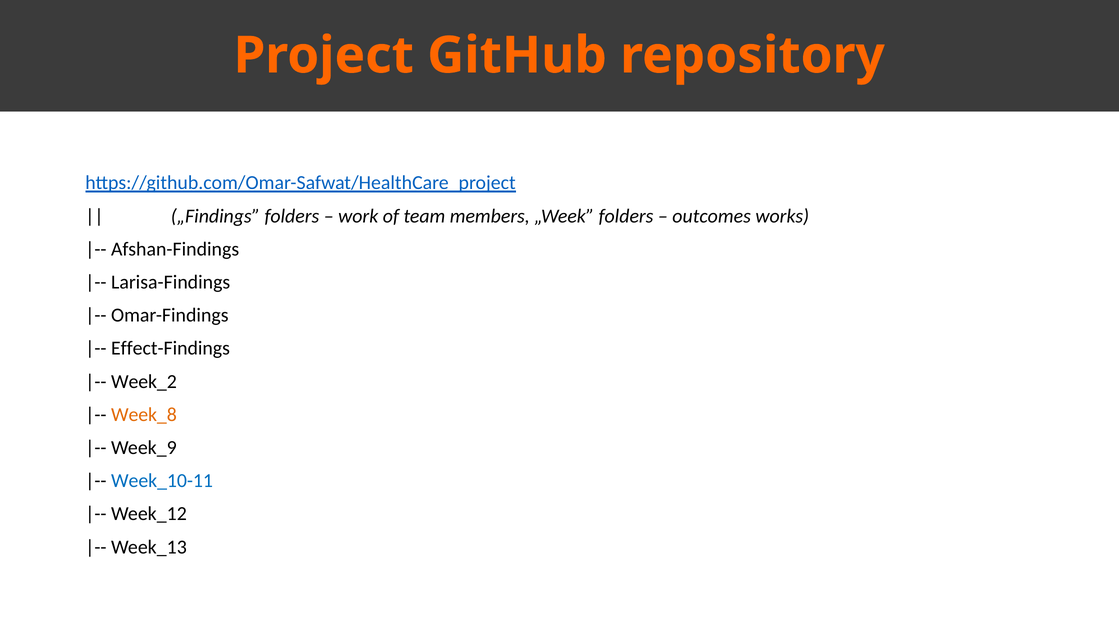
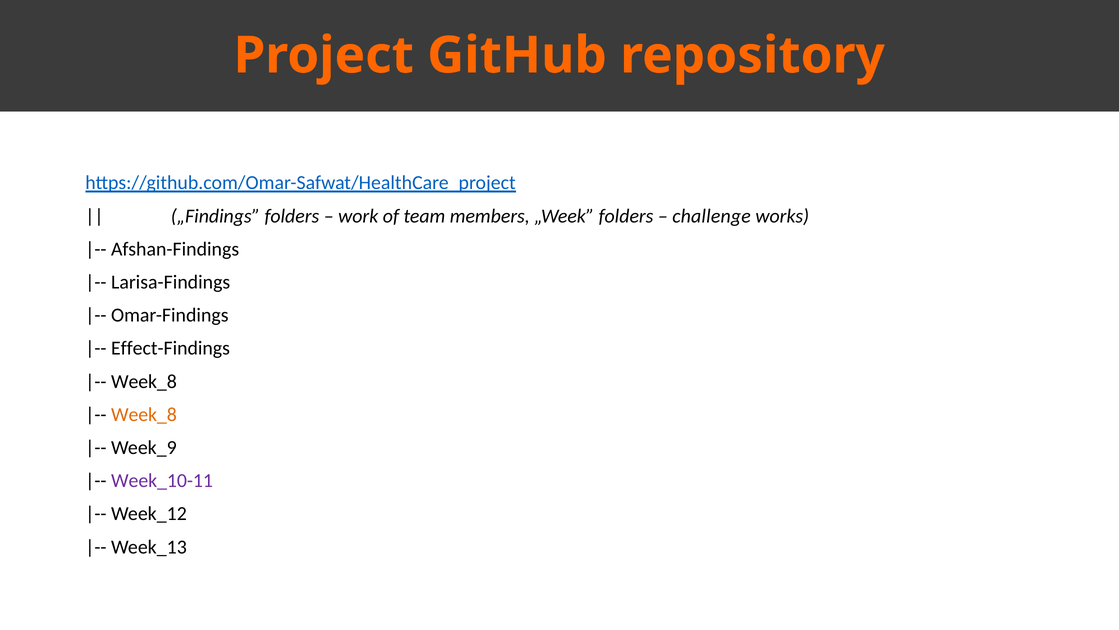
outcomes: outcomes -> challenge (712, 216)
Week_2: Week_2 -> Week_8 (144, 381)
Week_10-11 colour: blue -> purple (162, 480)
